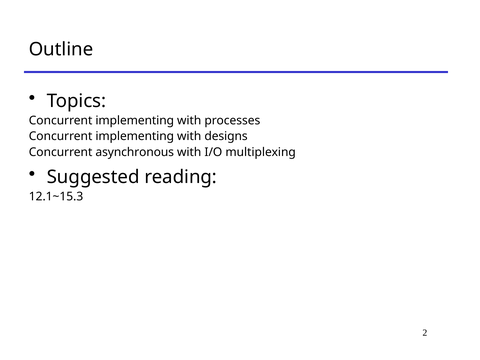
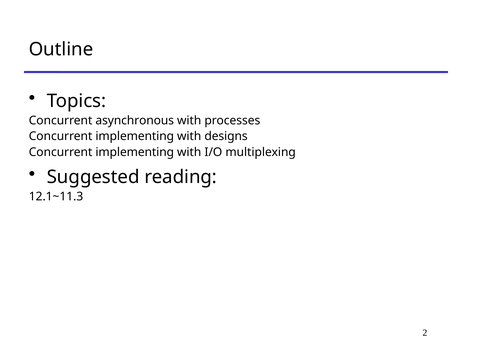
implementing: implementing -> asynchronous (135, 121)
asynchronous: asynchronous -> implementing (135, 152)
12.1~15.3: 12.1~15.3 -> 12.1~11.3 (56, 196)
